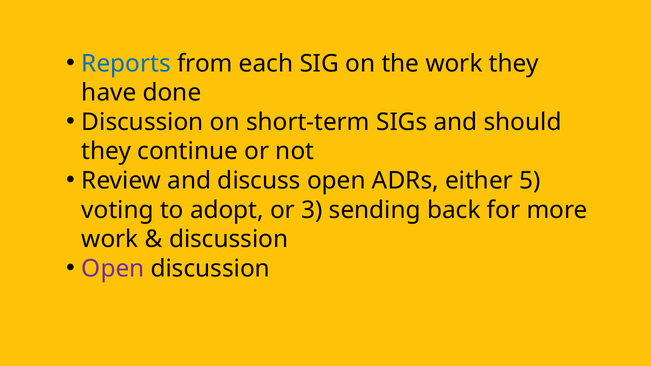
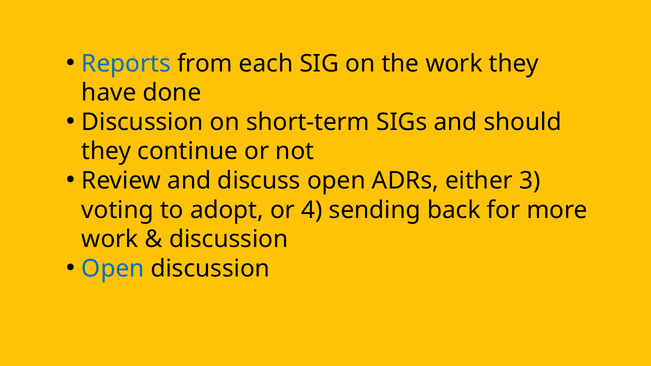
5: 5 -> 3 (530, 181)
3: 3 -> 4 (312, 210)
Open colour: purple -> blue (113, 269)
